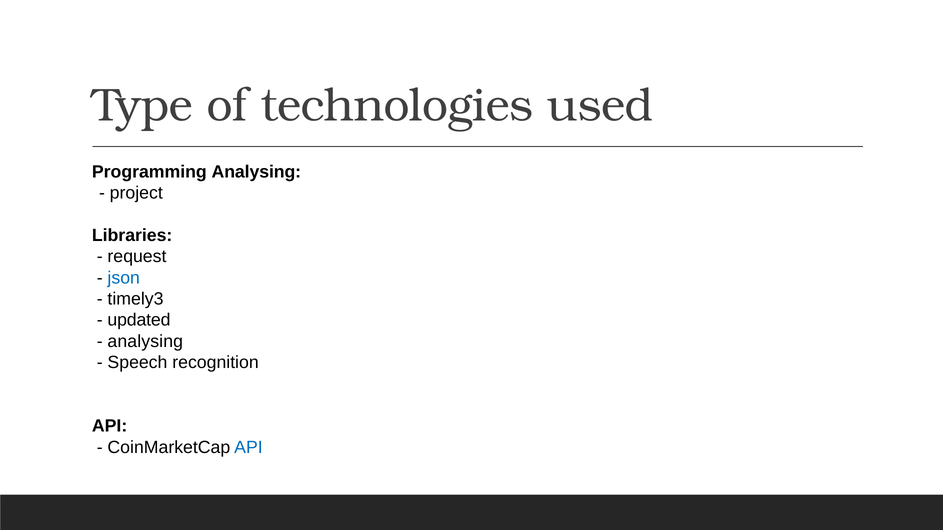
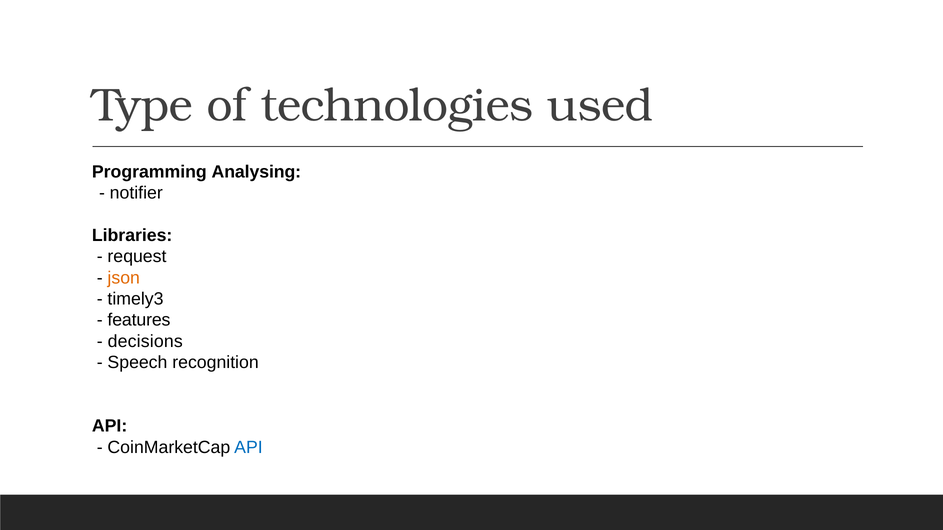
project: project -> notifier (136, 193)
json colour: blue -> orange (124, 278)
updated: updated -> features (139, 320)
analysing: analysing -> decisions (145, 342)
